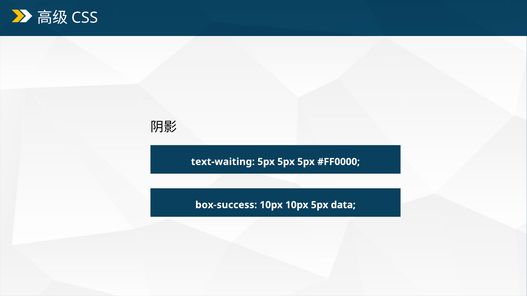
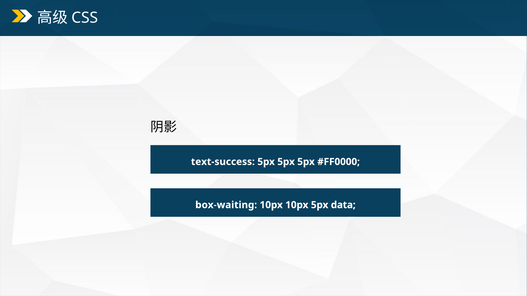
text-waiting: text-waiting -> text-success (223, 162)
box-success: box-success -> box-waiting (226, 205)
